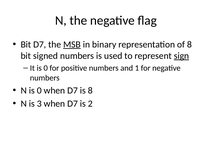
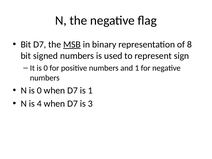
sign underline: present -> none (181, 56)
is 8: 8 -> 1 (90, 90)
3: 3 -> 4 (39, 104)
2: 2 -> 3 (90, 104)
